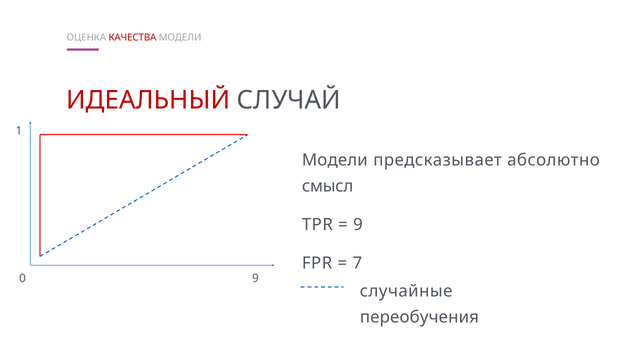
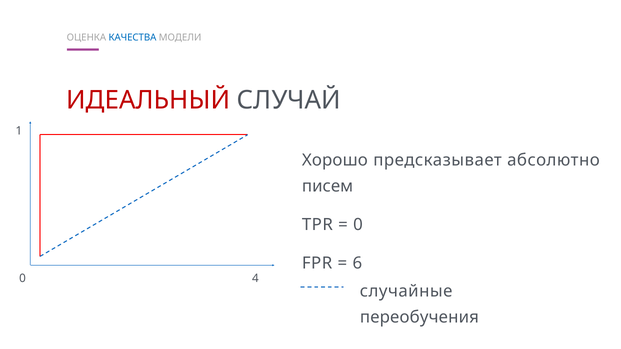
КАЧЕСТВА colour: red -> blue (132, 37)
Модели: Модели -> Хорошо (335, 160)
смысл: смысл -> писем (328, 186)
9: 9 -> 0 (358, 225)
7: 7 -> 6 (357, 264)
0 9: 9 -> 4 (255, 279)
